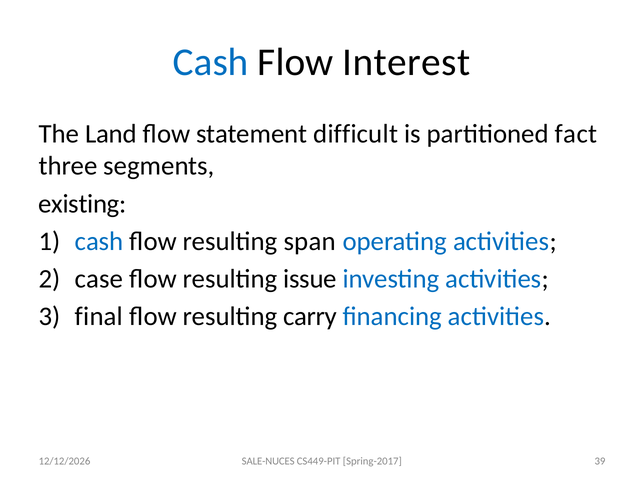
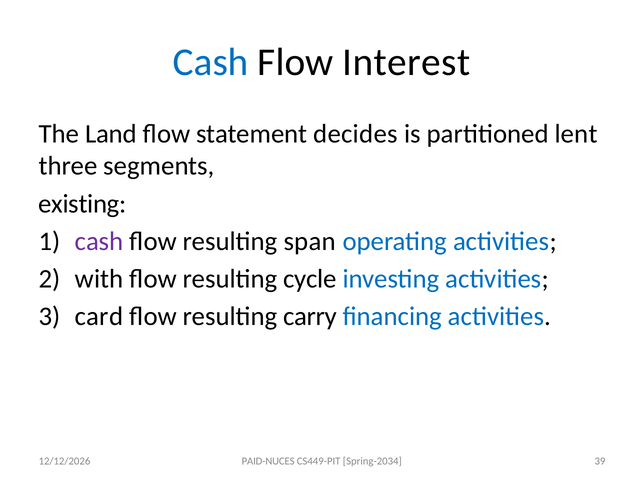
difficult: difficult -> decides (356, 134)
fact: fact -> lent (576, 134)
cash colour: blue -> purple (99, 241)
case: case -> with (99, 279)
issue: issue -> cycle (310, 279)
final: final -> card (99, 316)
SALE-NUCES: SALE-NUCES -> PAID-NUCES (268, 461)
Spring-2017: Spring-2017 -> Spring-2034 (372, 461)
